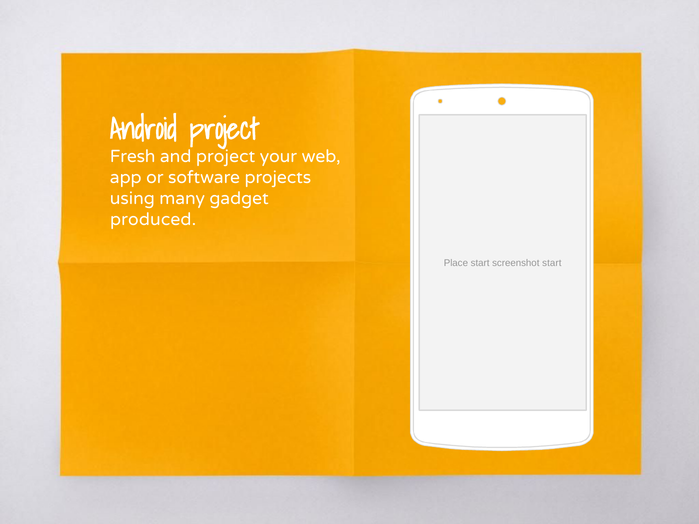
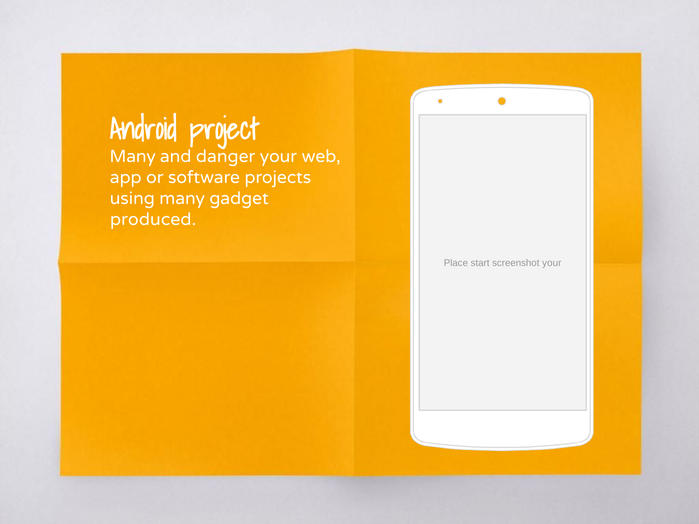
Fresh: Fresh -> Many (133, 157)
and project: project -> danger (226, 157)
screenshot start: start -> your (552, 263)
